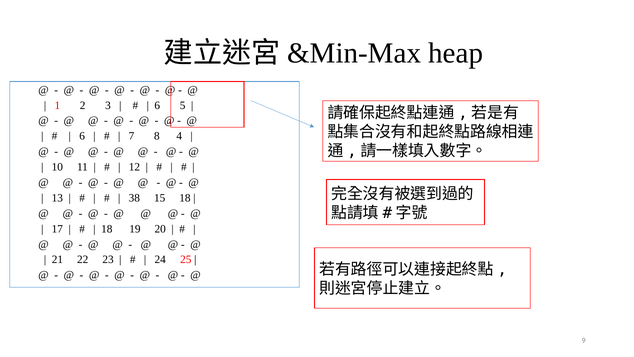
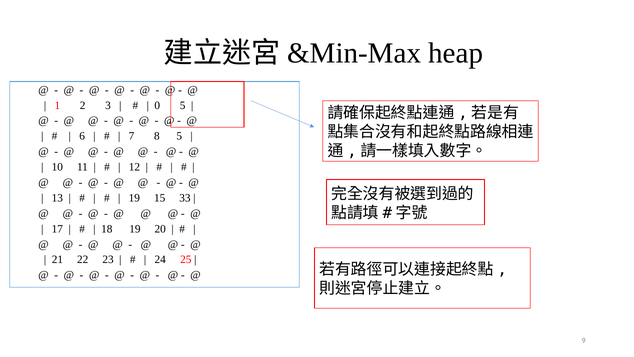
6: 6 -> 0 (157, 105)
8 4: 4 -> 5 (179, 136)
38: 38 -> 19 (134, 198)
15 18: 18 -> 33 (185, 198)
